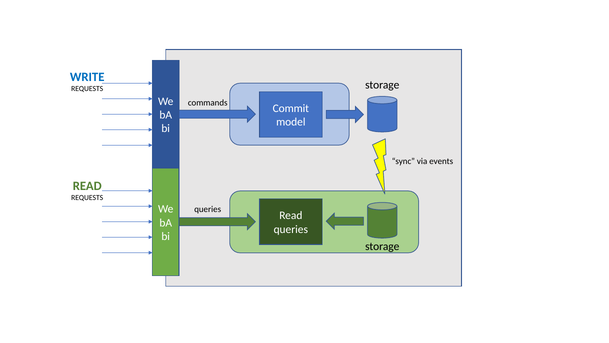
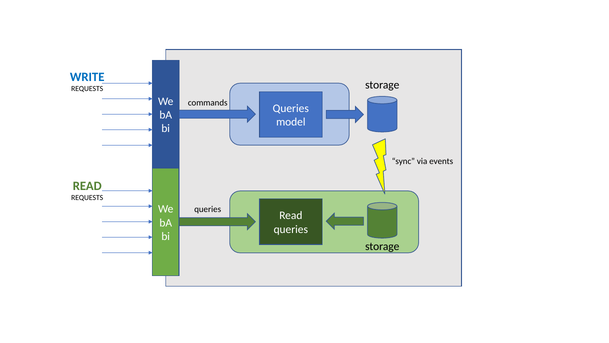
Commit: Commit -> Queries (291, 108)
